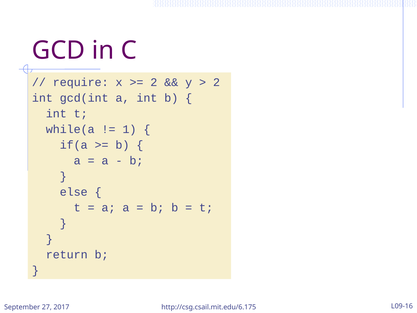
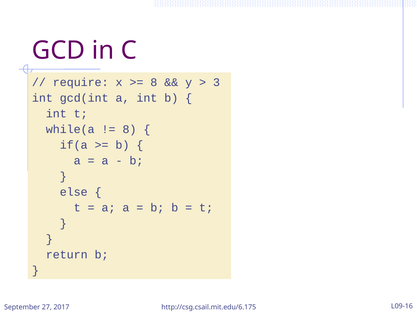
2: 2 -> 8 (154, 82)
2: 2 -> 3 (217, 82)
1: 1 -> 8 (129, 129)
